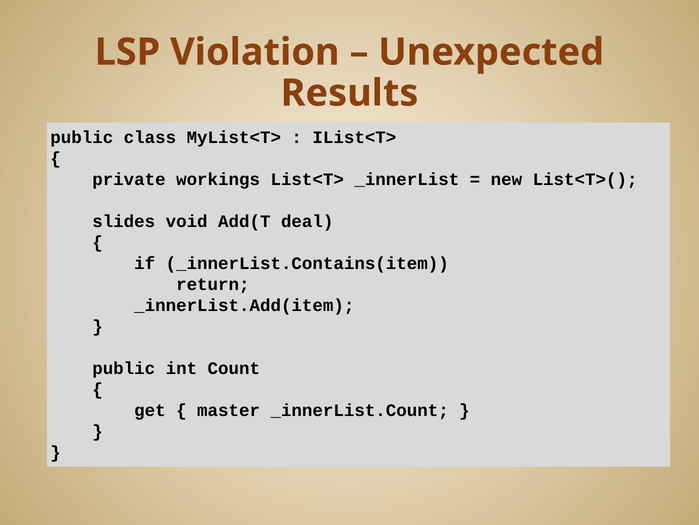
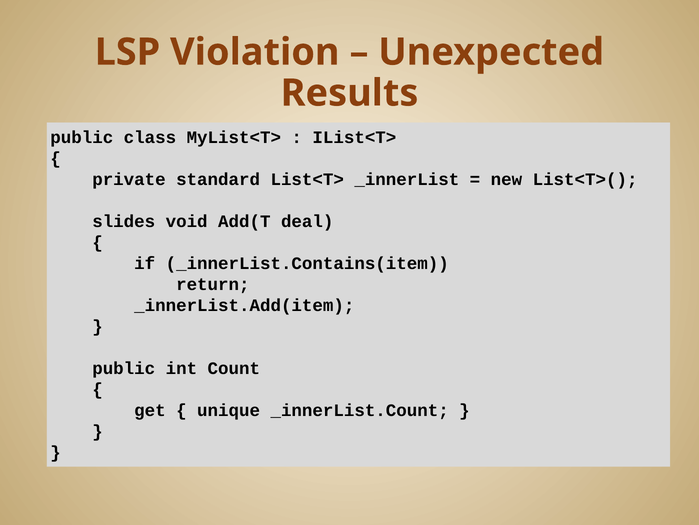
workings: workings -> standard (218, 179)
master: master -> unique (229, 410)
